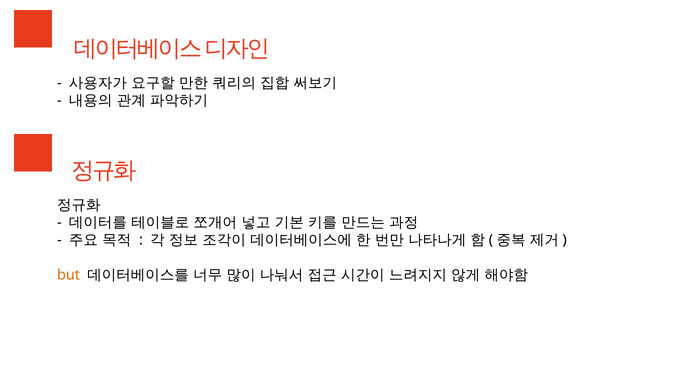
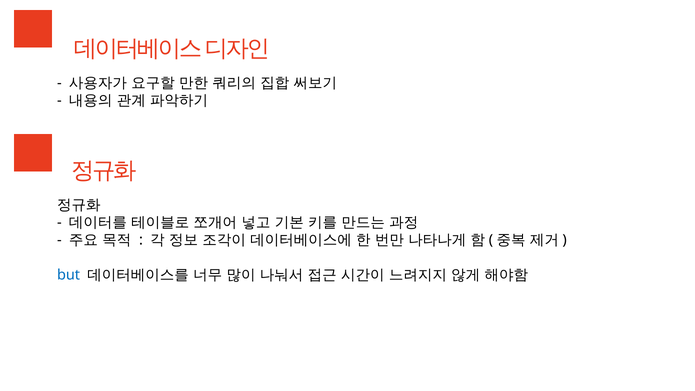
but colour: orange -> blue (69, 275)
